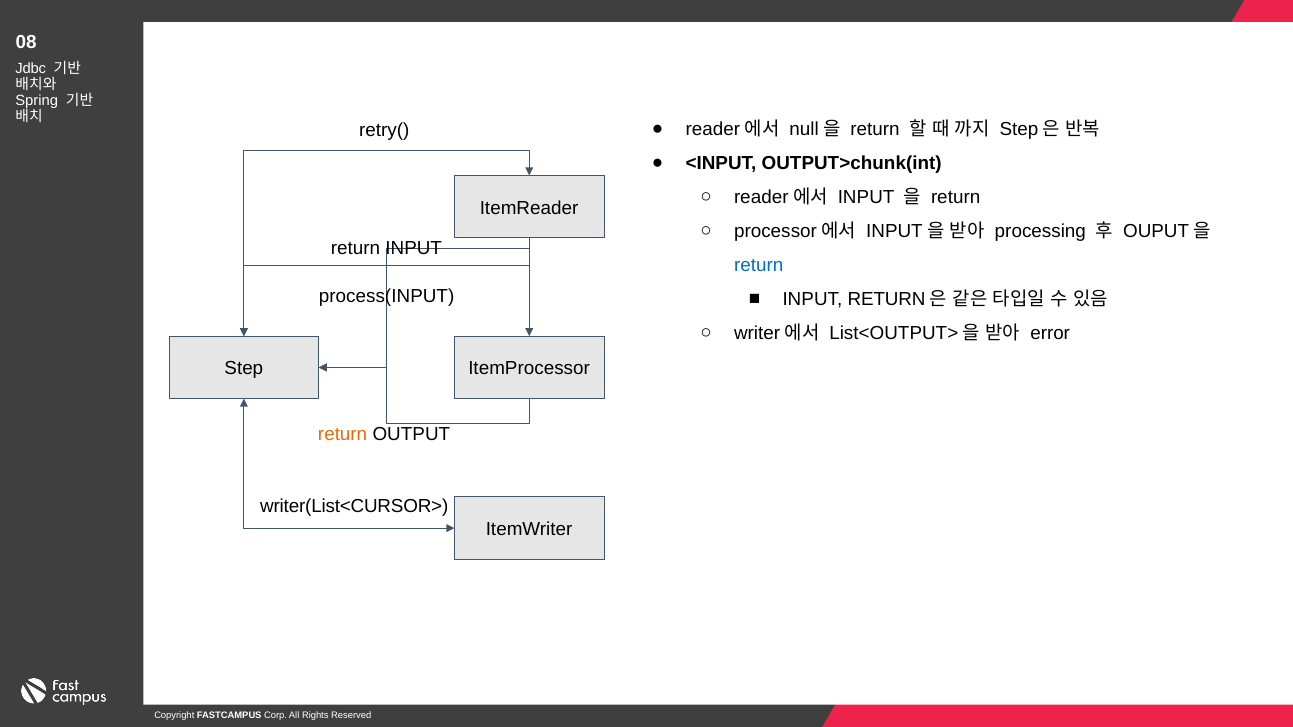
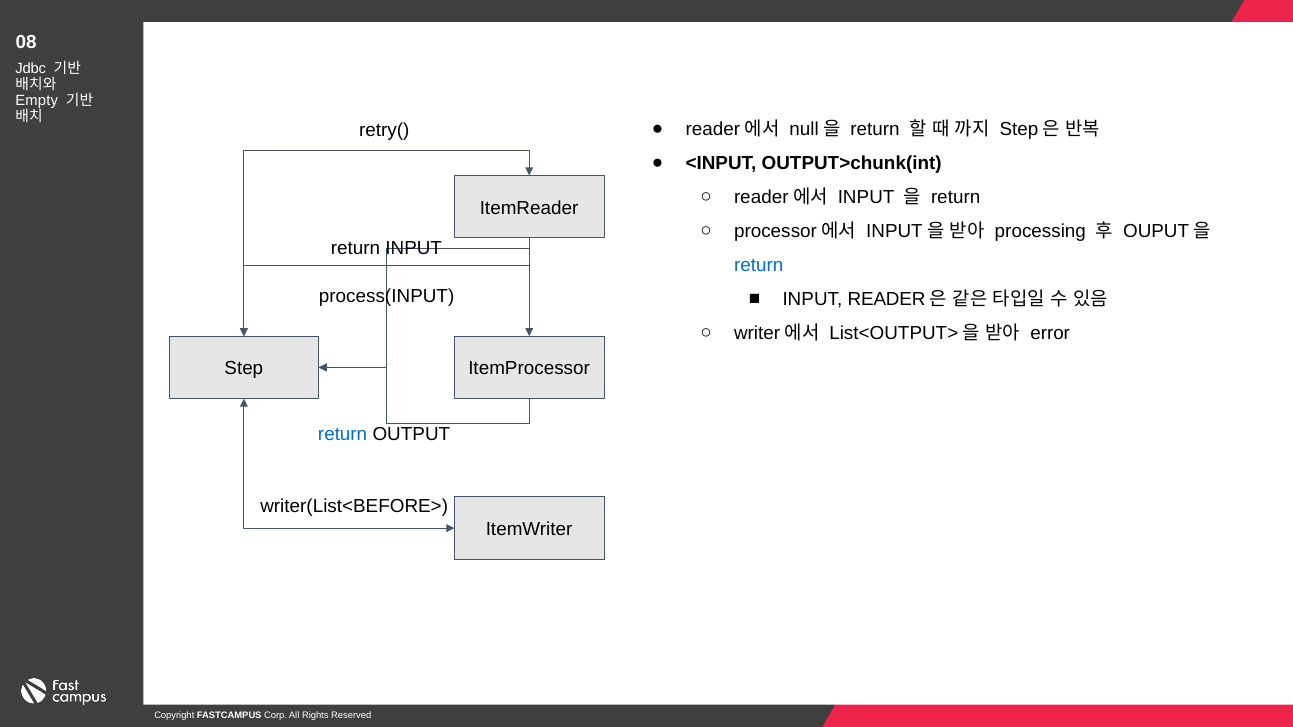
Spring: Spring -> Empty (37, 100)
INPUT RETURN: RETURN -> READER (887, 299)
return colour: orange -> blue (343, 434)
writer(List<CURSOR>: writer(List<CURSOR> -> writer(List<BEFORE> (354, 507)
